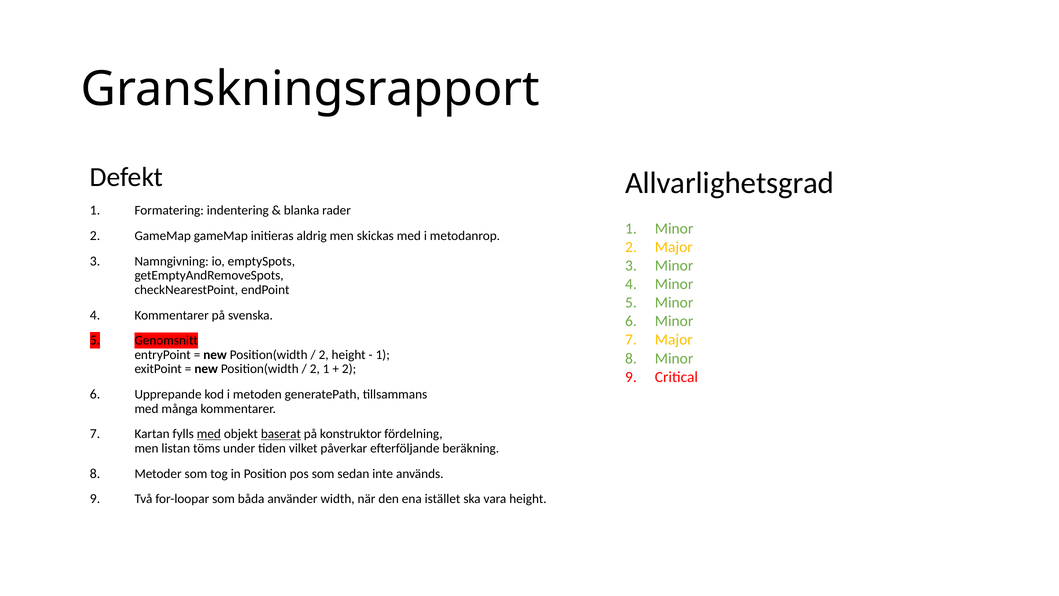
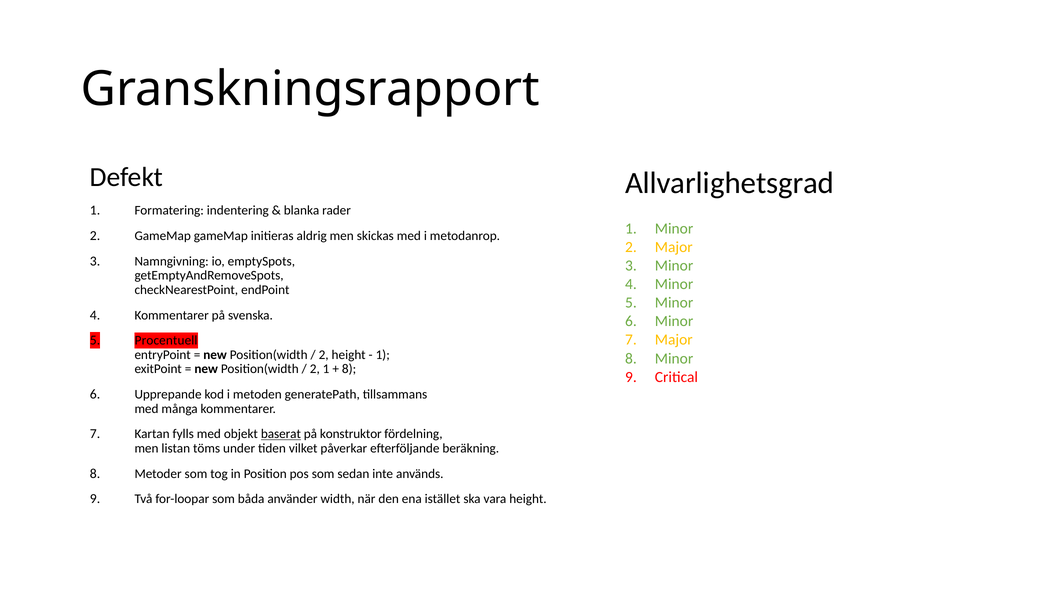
Genomsnitt: Genomsnitt -> Procentuell (166, 340)
2: 2 -> 8 (349, 369)
med underline: present -> none (209, 434)
